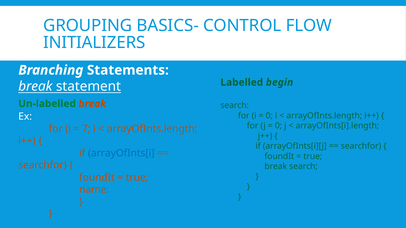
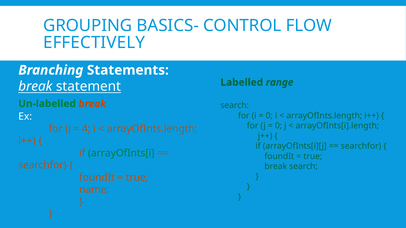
INITIALIZERS: INITIALIZERS -> EFFECTIVELY (94, 43)
begin: begin -> range (280, 82)
7: 7 -> 4 (86, 129)
arrayOfInts[i colour: blue -> green (121, 153)
